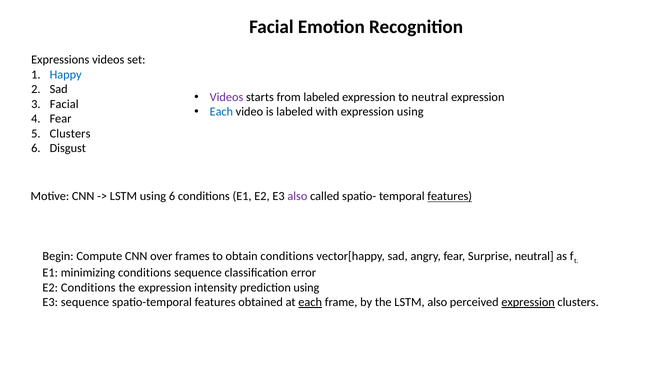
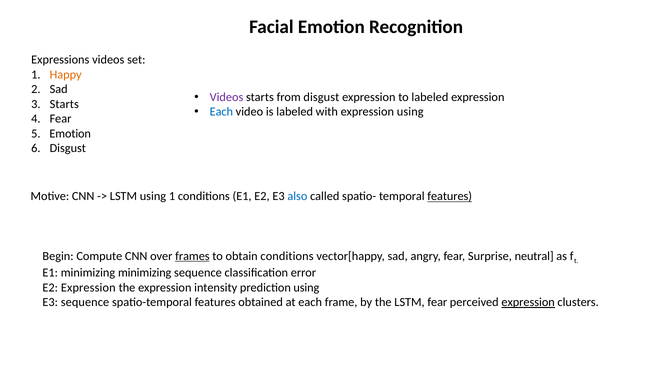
Happy colour: blue -> orange (66, 75)
from labeled: labeled -> disgust (321, 97)
to neutral: neutral -> labeled (430, 97)
3 Facial: Facial -> Starts (64, 104)
Clusters: Clusters -> Emotion (70, 134)
using 6: 6 -> 1 (172, 196)
also colour: purple -> blue (297, 196)
frames underline: none -> present (192, 256)
minimizing conditions: conditions -> minimizing (145, 273)
E2 Conditions: Conditions -> Expression (88, 288)
each underline: present -> none (310, 302)
LSTM also: also -> fear (437, 302)
